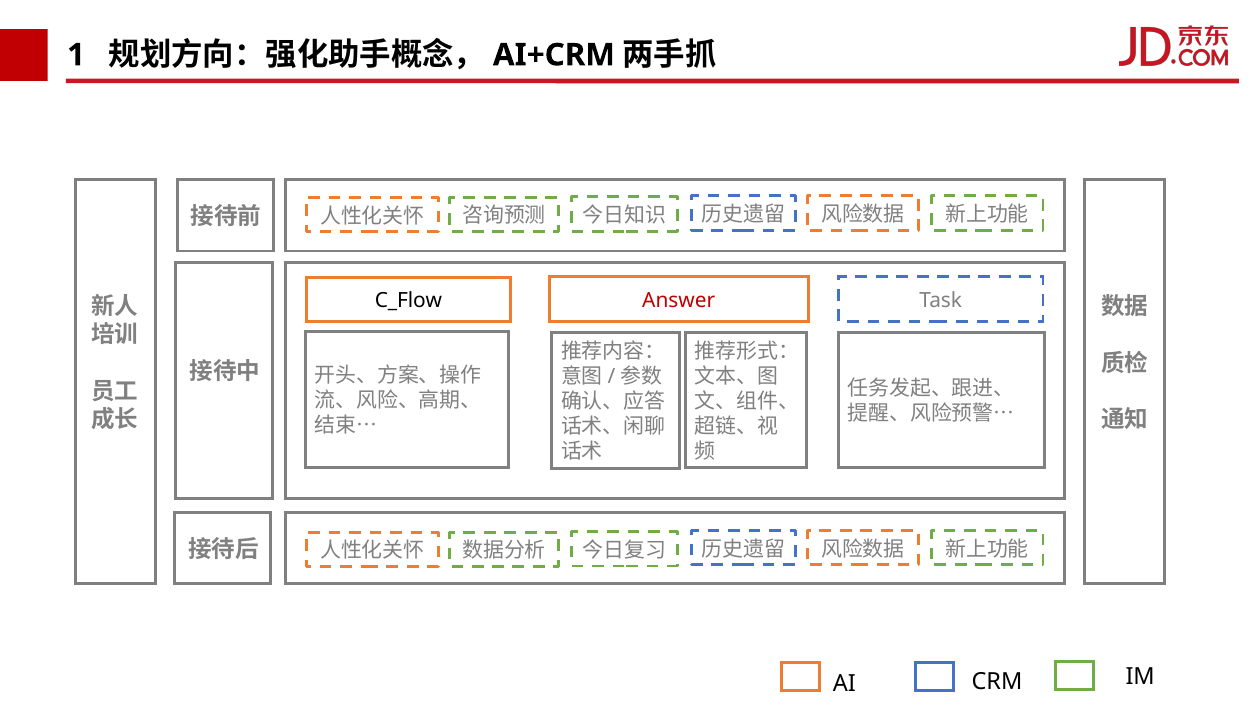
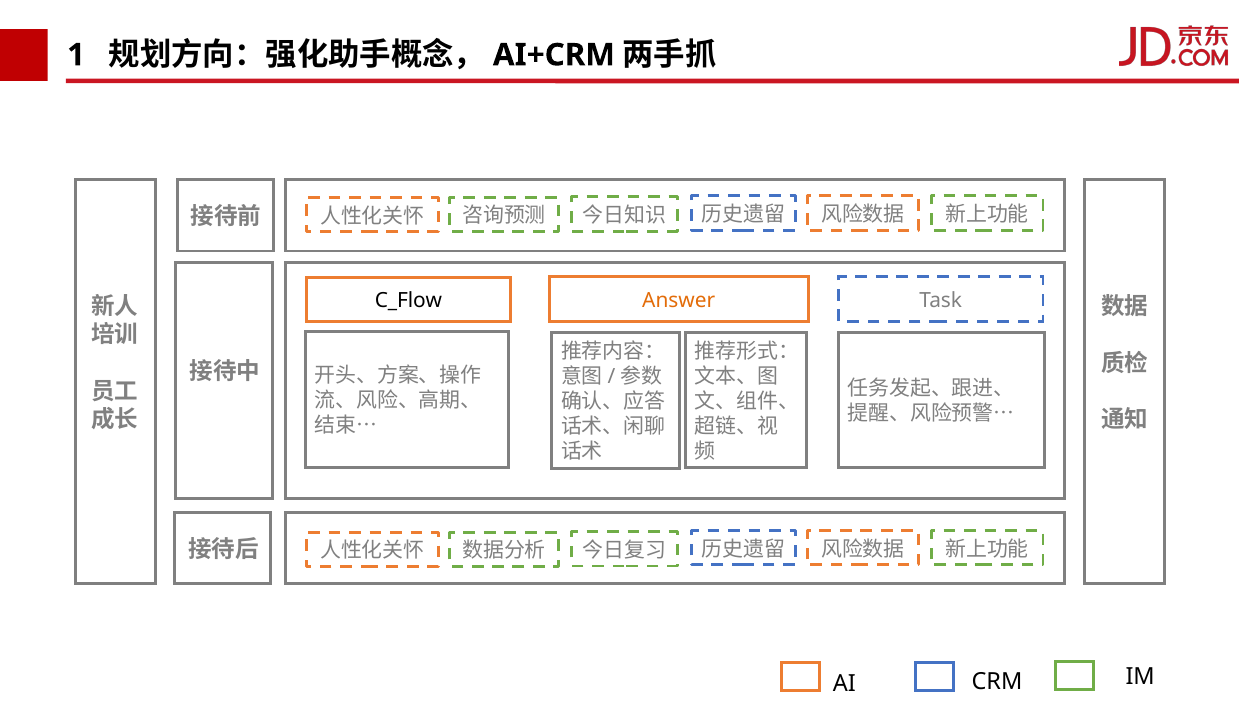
Answer colour: red -> orange (679, 300)
